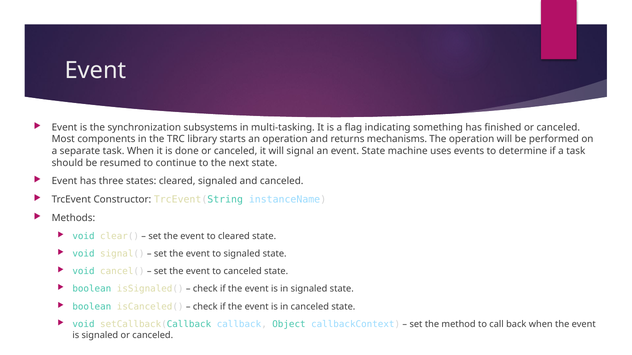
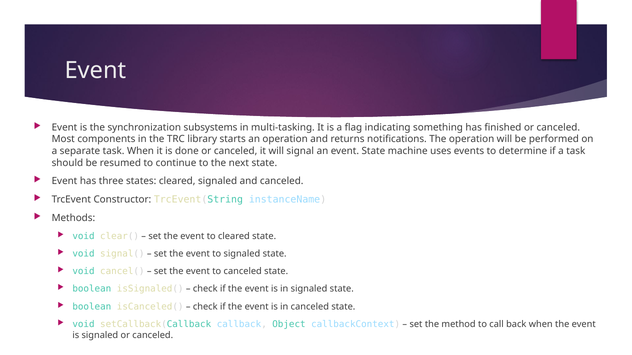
mechanisms: mechanisms -> notifications (397, 139)
